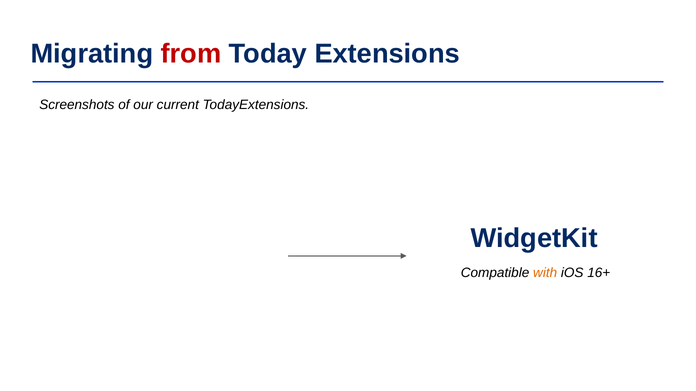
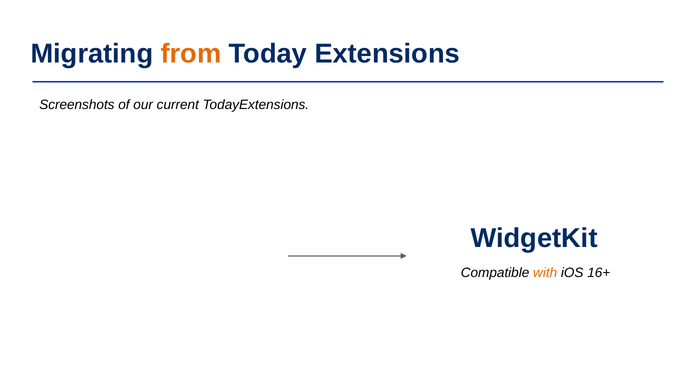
from colour: red -> orange (191, 54)
